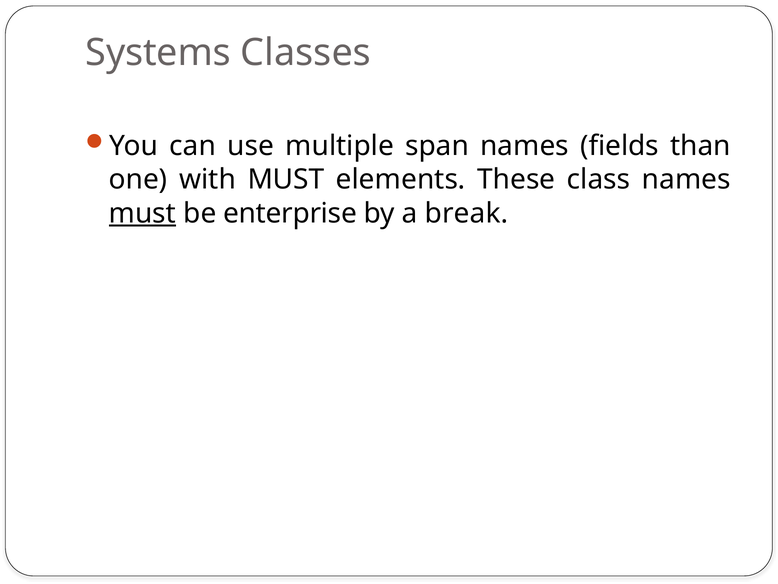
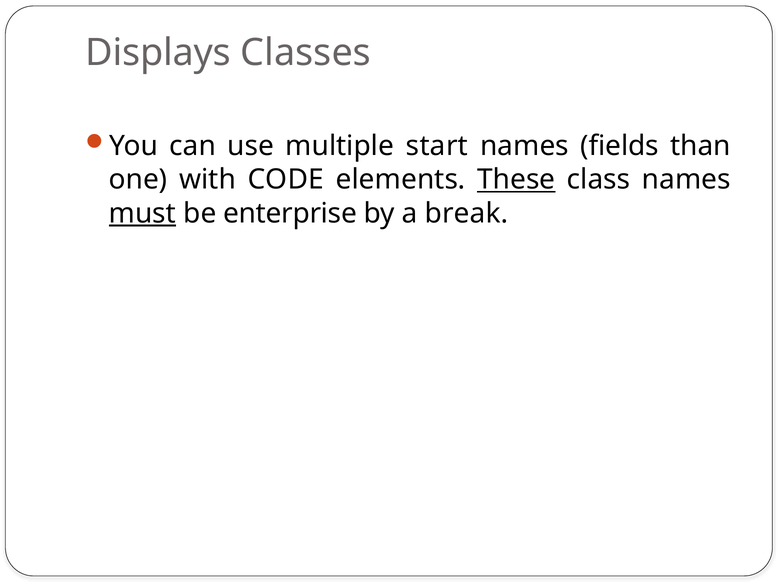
Systems: Systems -> Displays (158, 53)
span: span -> start (437, 146)
with MUST: MUST -> CODE (286, 180)
These underline: none -> present (516, 180)
